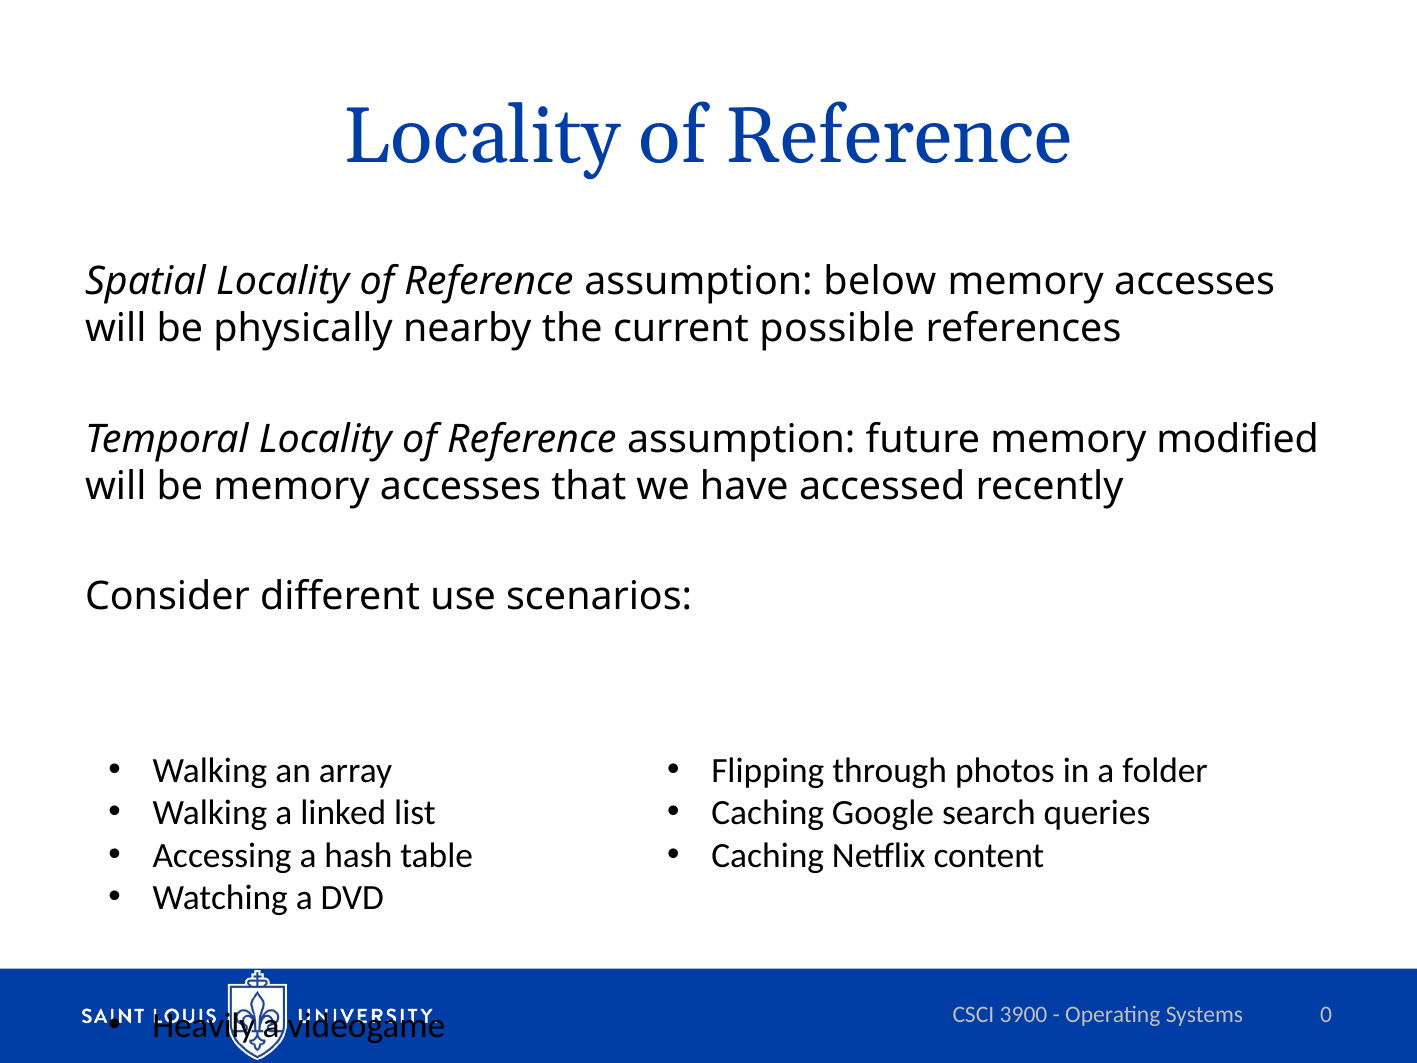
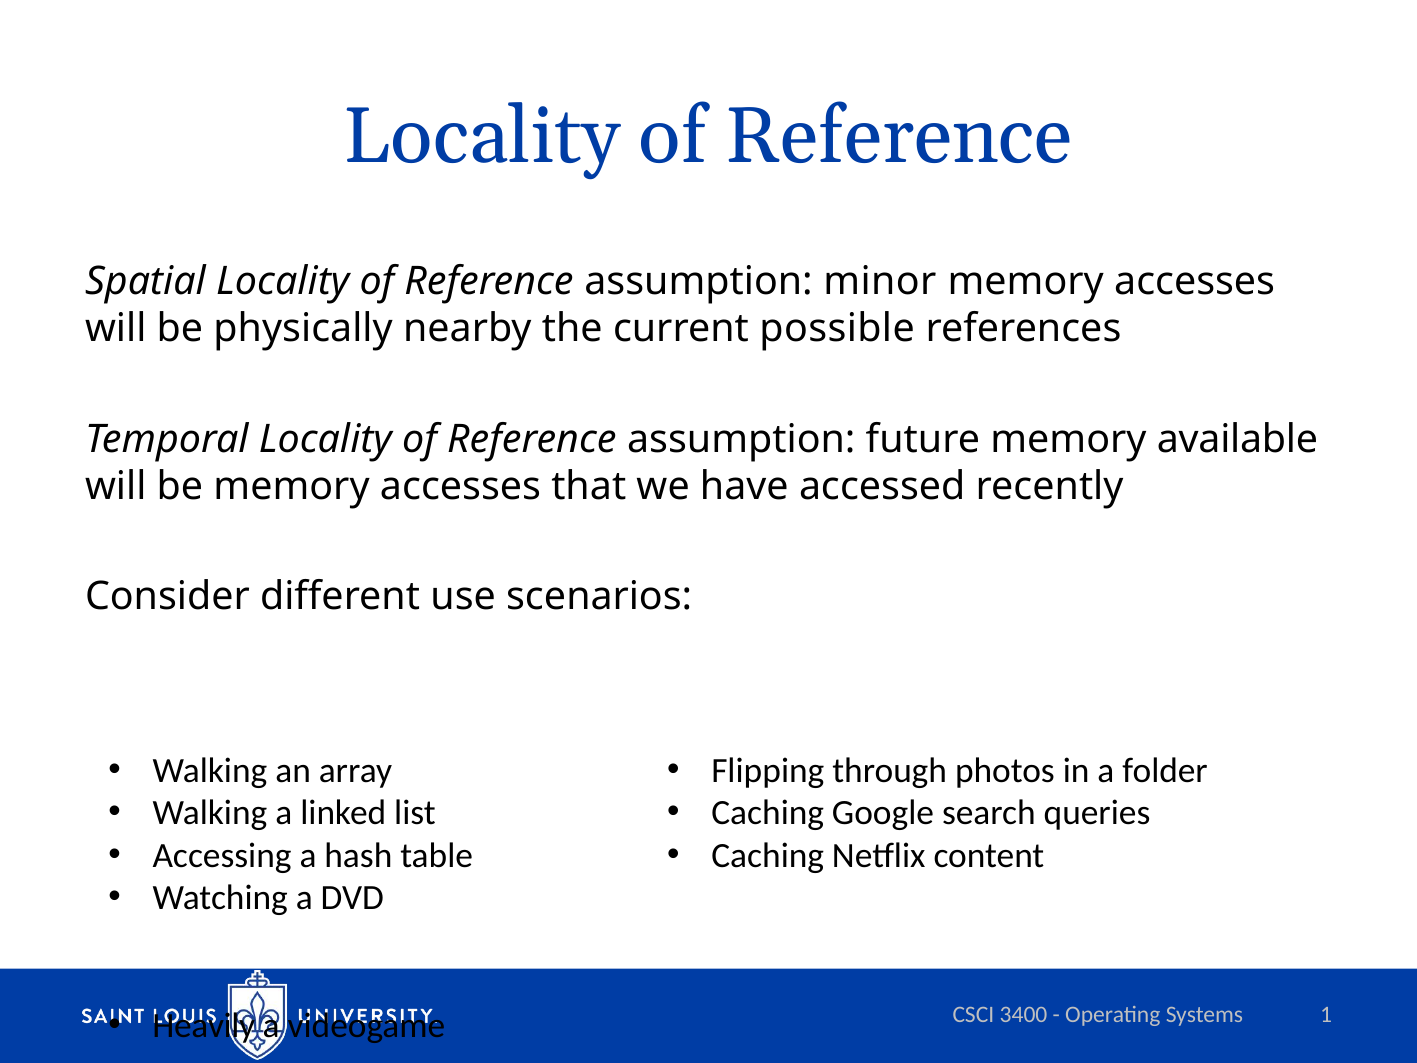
below: below -> minor (880, 282)
modified: modified -> available (1237, 439)
3900: 3900 -> 3400 (1024, 1015)
0: 0 -> 1 (1326, 1015)
